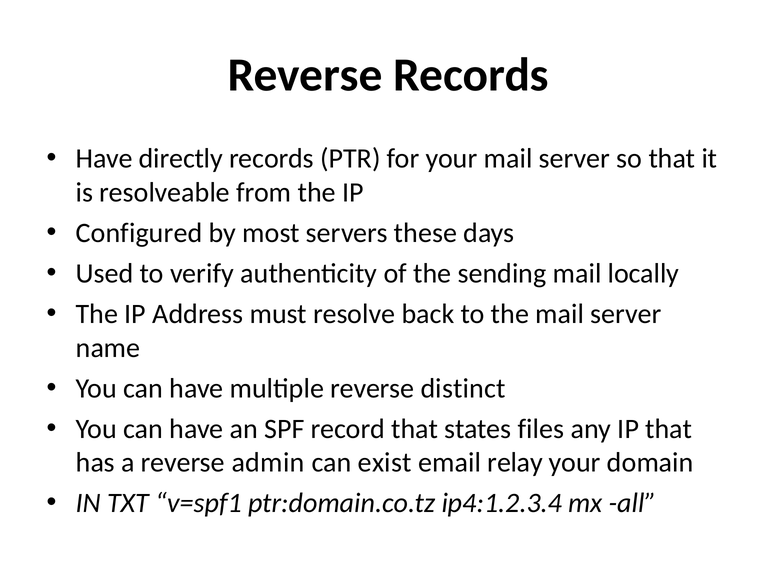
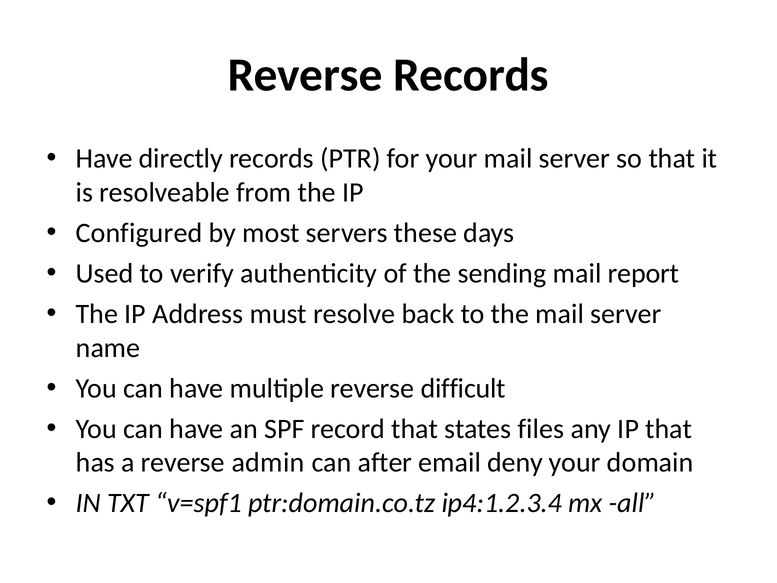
locally: locally -> report (643, 273)
distinct: distinct -> difficult (463, 388)
exist: exist -> after (385, 462)
relay: relay -> deny (515, 462)
